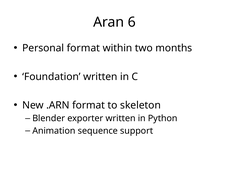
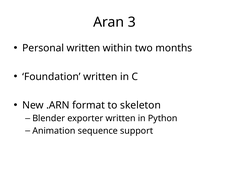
6: 6 -> 3 (132, 22)
Personal format: format -> written (83, 48)
